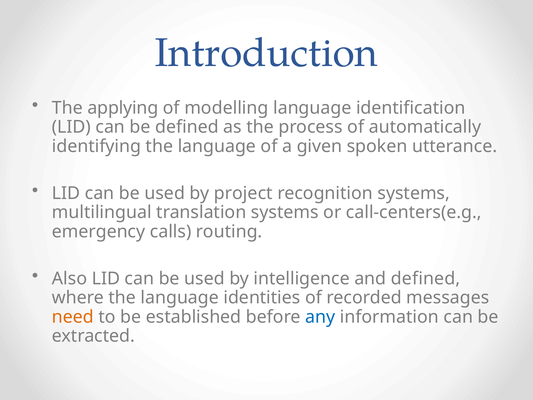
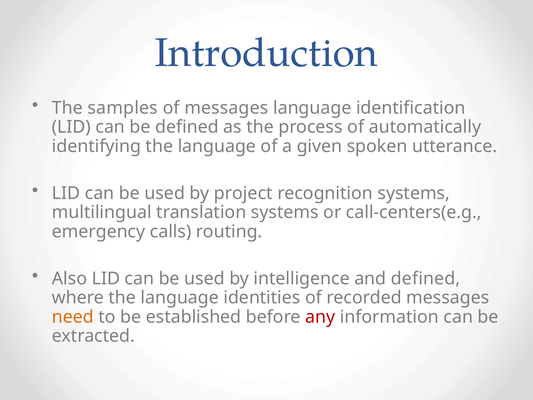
applying: applying -> samples (123, 108)
of modelling: modelling -> messages (226, 108)
any colour: blue -> red (320, 317)
